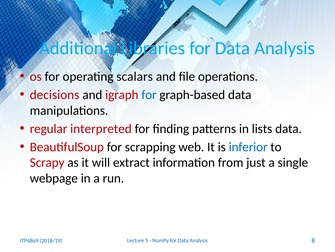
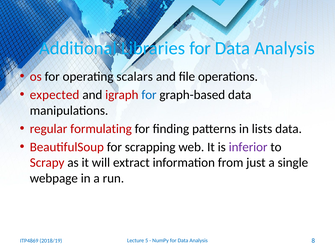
decisions: decisions -> expected (55, 95)
interpreted: interpreted -> formulating (101, 128)
inferior colour: blue -> purple (248, 147)
